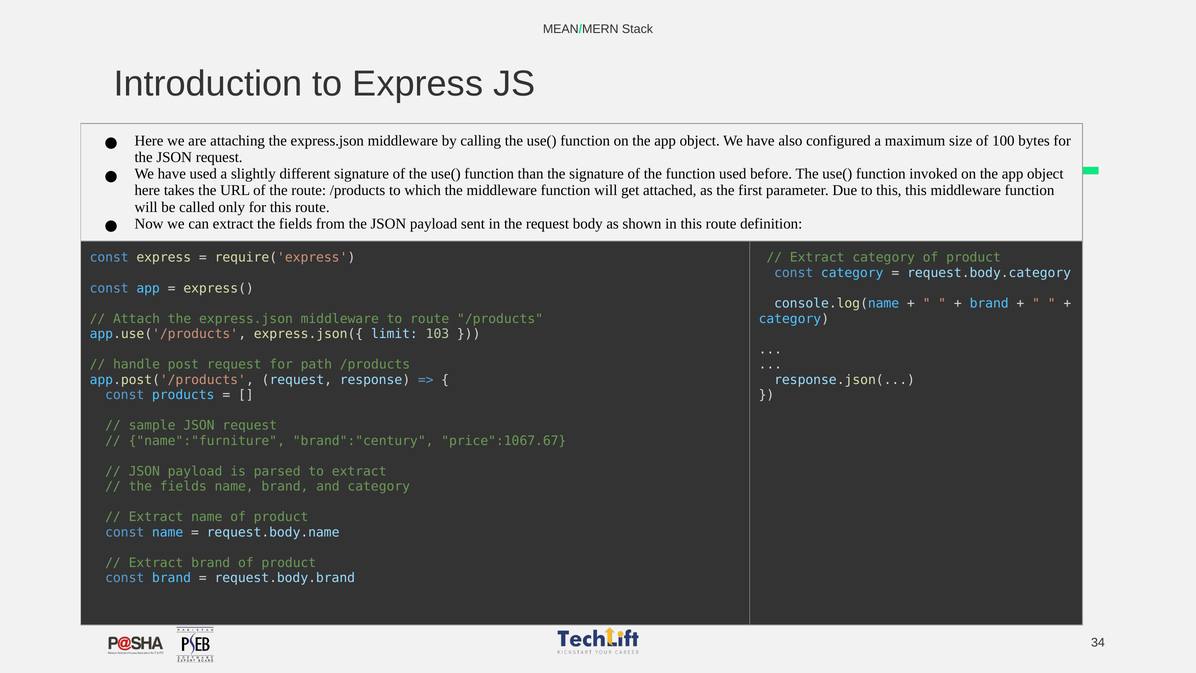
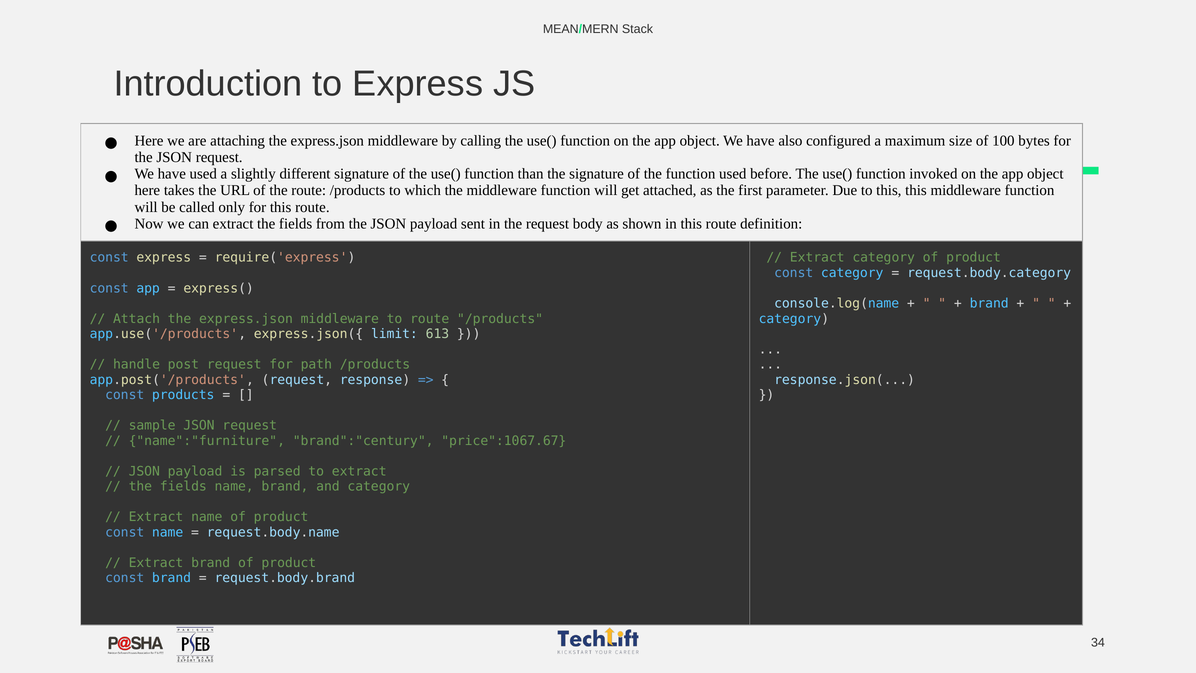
103: 103 -> 613 (437, 334)
